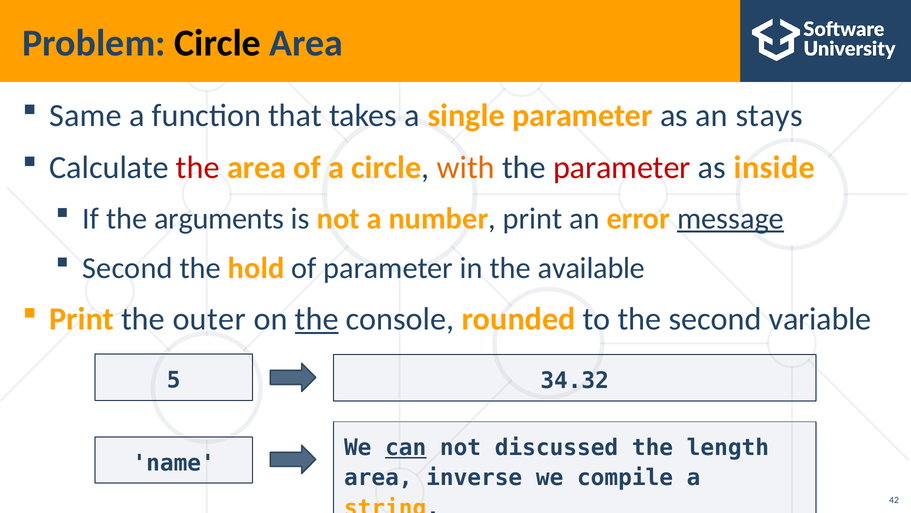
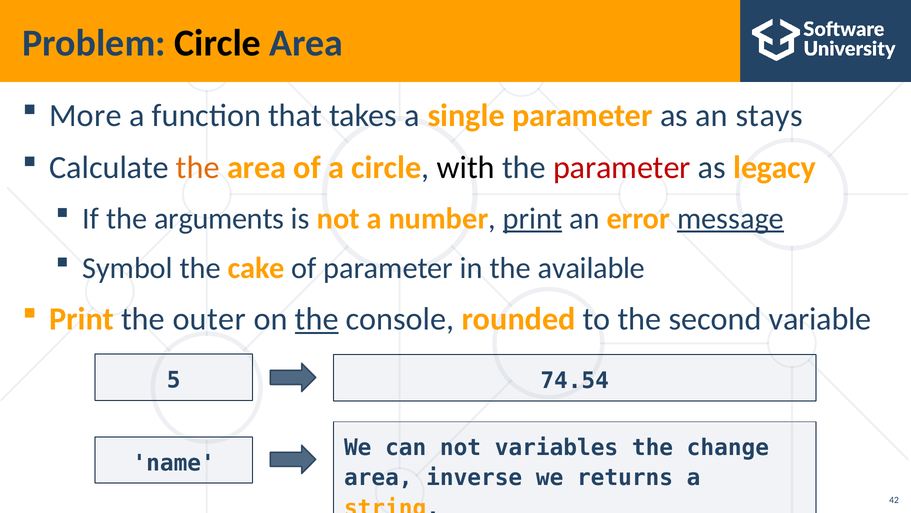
Same: Same -> More (85, 116)
the colour: red -> orange (198, 168)
with colour: orange -> black (466, 168)
inside: inside -> legacy (775, 168)
print underline: none -> present (533, 218)
Second: Second -> Symbol (128, 268)
hold: hold -> cake (256, 268)
34.32: 34.32 -> 74.54 (575, 380)
can underline: present -> none (406, 447)
discussed: discussed -> variables (556, 447)
length: length -> change (728, 447)
compile: compile -> returns (625, 477)
